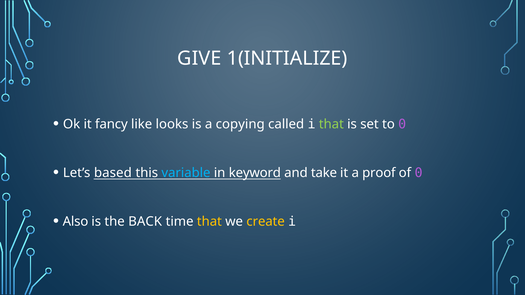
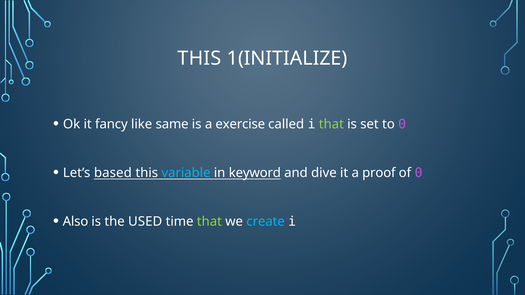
GIVE: GIVE -> THIS (199, 58)
looks: looks -> same (172, 124)
copying: copying -> exercise (240, 124)
take: take -> dive (324, 173)
BACK: BACK -> USED (145, 222)
that colour: yellow -> light green (209, 222)
create colour: yellow -> light blue (266, 222)
